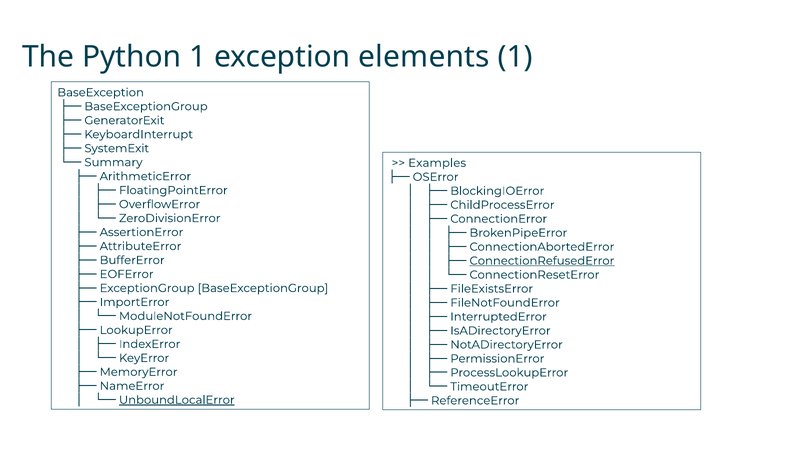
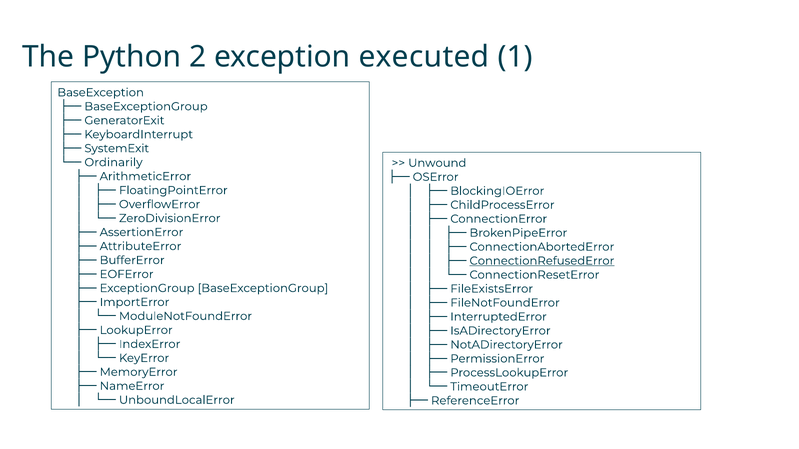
Python 1: 1 -> 2 (198, 57)
elements: elements -> executed (424, 57)
Summary: Summary -> Ordinarily (113, 163)
Examples: Examples -> Unwound (437, 163)
UnboundLocalError underline: present -> none (177, 400)
